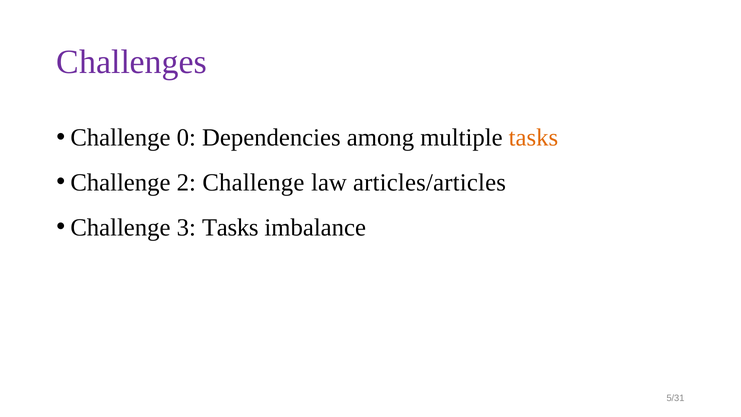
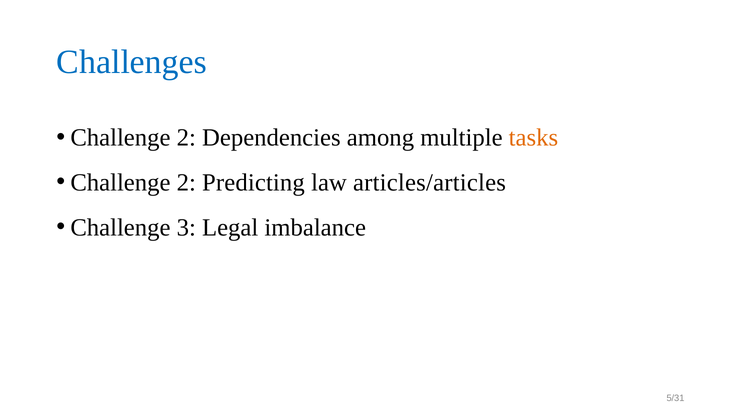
Challenges colour: purple -> blue (132, 62)
0: 0 -> 2 (186, 138)
2 Challenge: Challenge -> Predicting (253, 183)
3 Tasks: Tasks -> Legal (230, 227)
